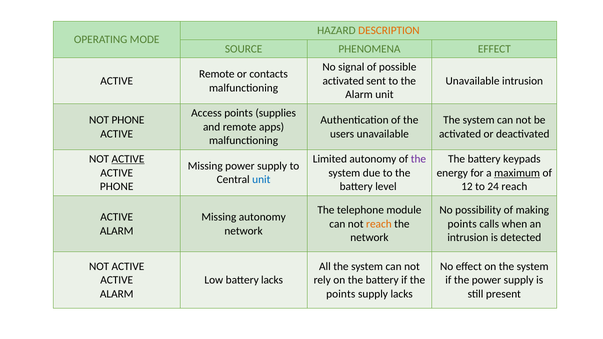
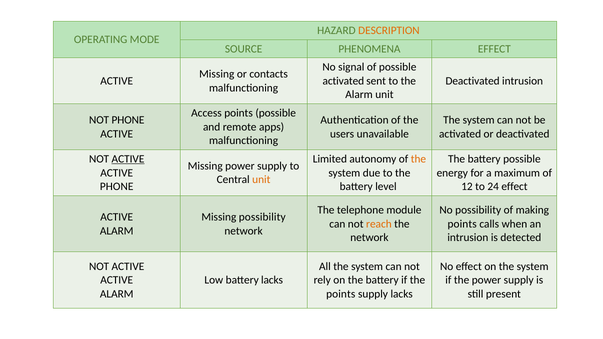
Remote: Remote -> Missing (217, 74)
Unavailable: Unavailable -> Deactivated (473, 81)
points supplies: supplies -> possible (276, 113)
the colour: purple -> orange (418, 159)
battery keypads: keypads -> possible (522, 159)
maximum underline: present -> none (517, 173)
unit colour: blue -> orange (261, 180)
24 reach: reach -> effect (514, 187)
Missing autonomy: autonomy -> possibility (262, 217)
